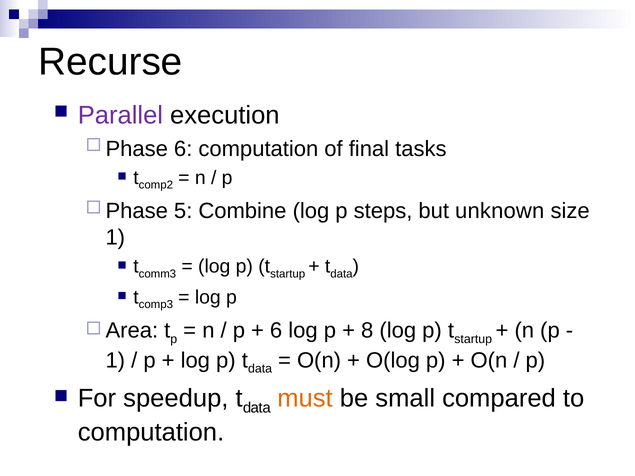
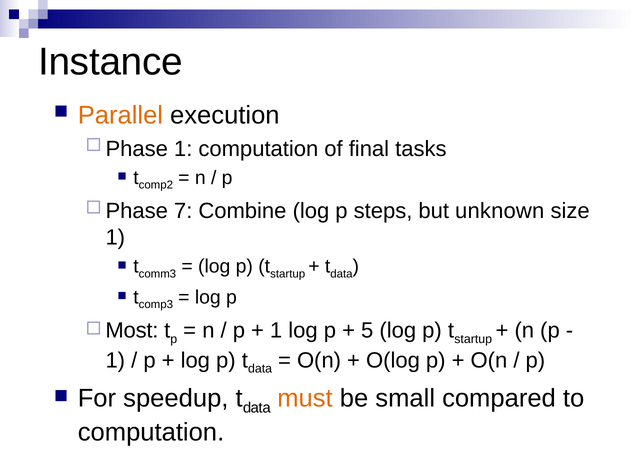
Recurse: Recurse -> Instance (110, 62)
Parallel colour: purple -> orange (120, 116)
6: 6 -> 1 (183, 149)
5: 5 -> 7 (183, 211)
Area: Area -> Most (132, 331)
6: 6 -> 1 (276, 331)
8: 8 -> 5 (367, 331)
